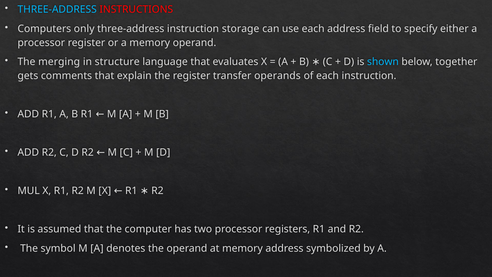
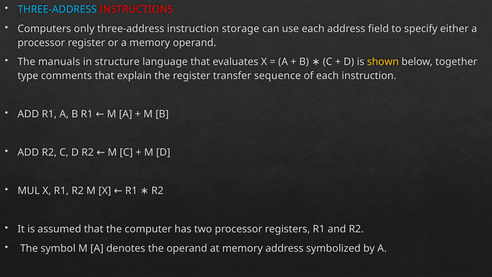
merging: merging -> manuals (59, 62)
shown colour: light blue -> yellow (383, 62)
gets: gets -> type (28, 76)
operands: operands -> sequence (277, 76)
